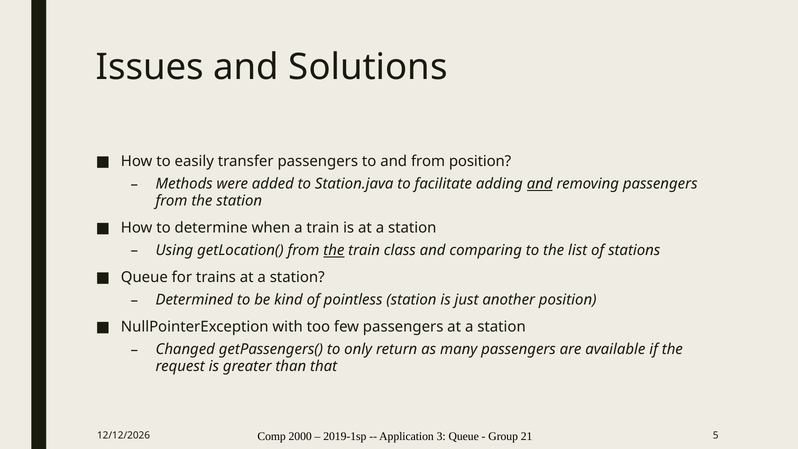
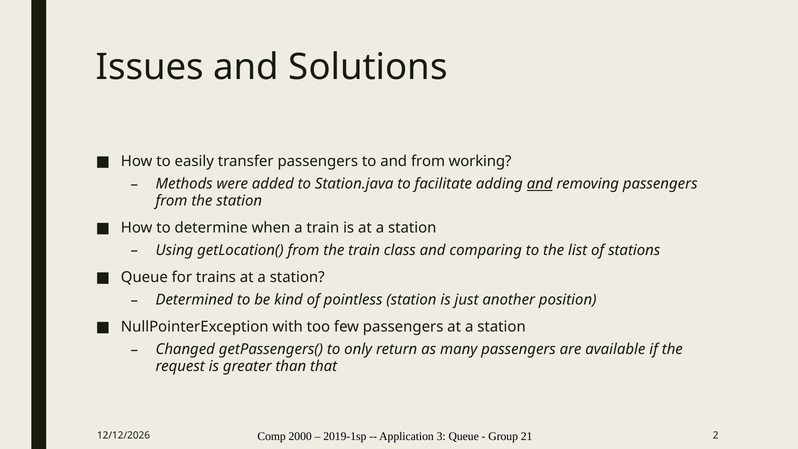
from position: position -> working (480, 161)
the underline: present -> none (334, 250)
5: 5 -> 2 (716, 435)
